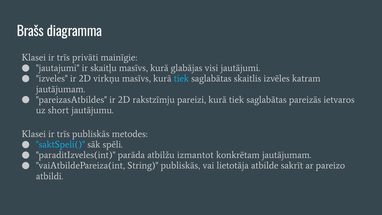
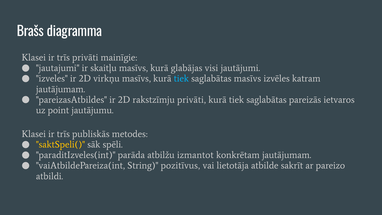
saglabātas skaitlis: skaitlis -> masīvs (247, 79)
rakstzīmju pareizi: pareizi -> privāti (192, 100)
short: short -> point (58, 110)
saktSpeli( colour: light blue -> yellow (60, 144)
String publiskās: publiskās -> pozitīvus (180, 166)
